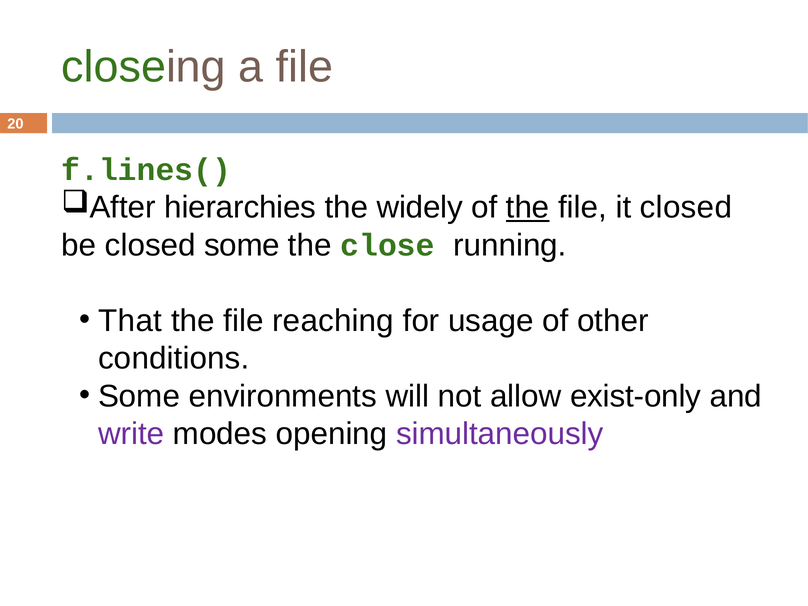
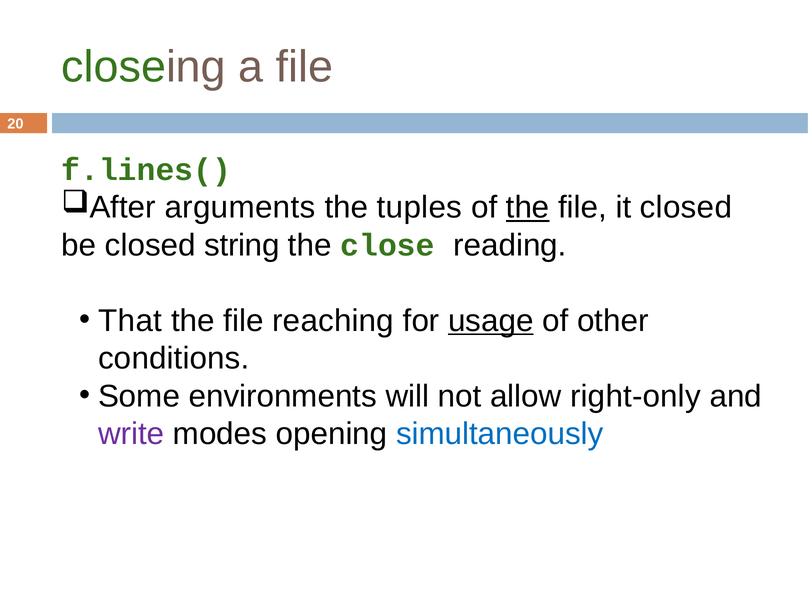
hierarchies: hierarchies -> arguments (240, 208)
widely: widely -> tuples (420, 208)
closed some: some -> string (242, 245)
running: running -> reading (510, 245)
usage underline: none -> present (491, 321)
exist-only: exist-only -> right-only (635, 396)
simultaneously colour: purple -> blue (500, 434)
